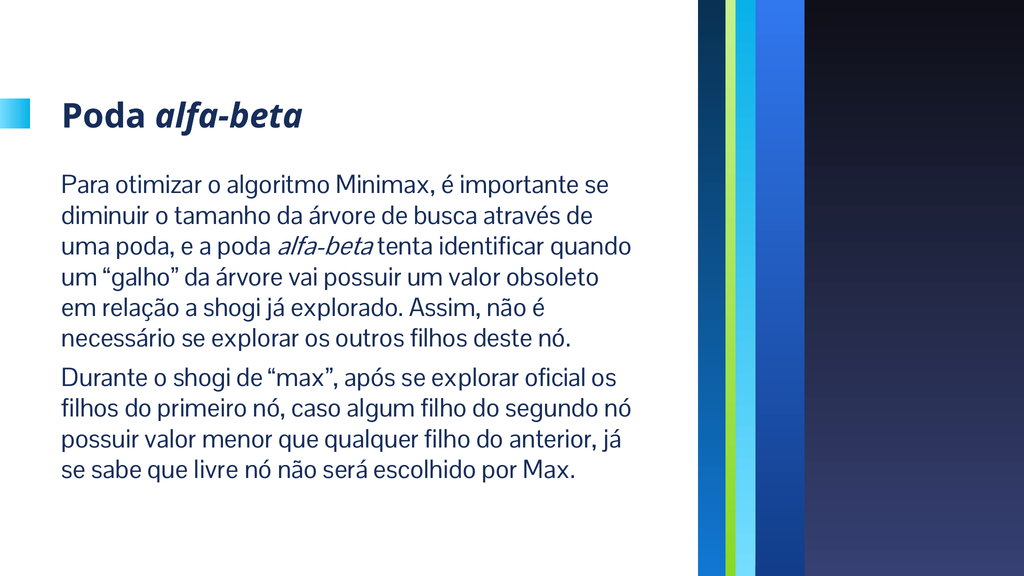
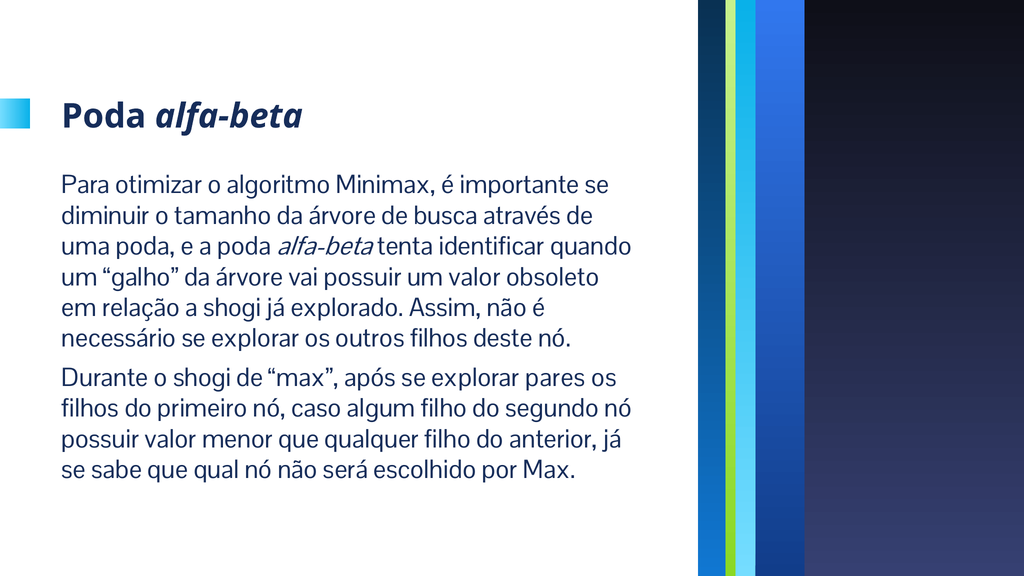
oficial: oficial -> pares (555, 378)
livre: livre -> qual (216, 470)
